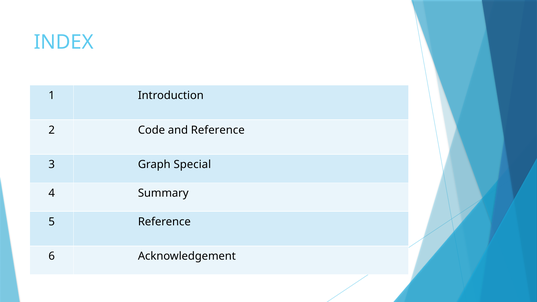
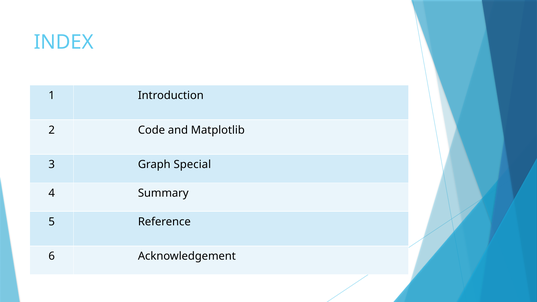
and Reference: Reference -> Matplotlib (218, 130)
